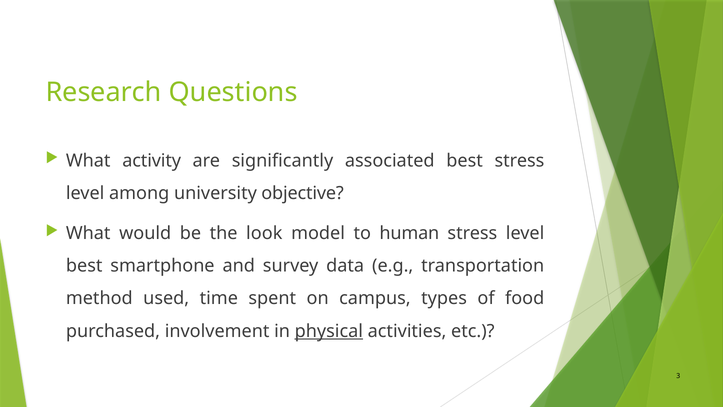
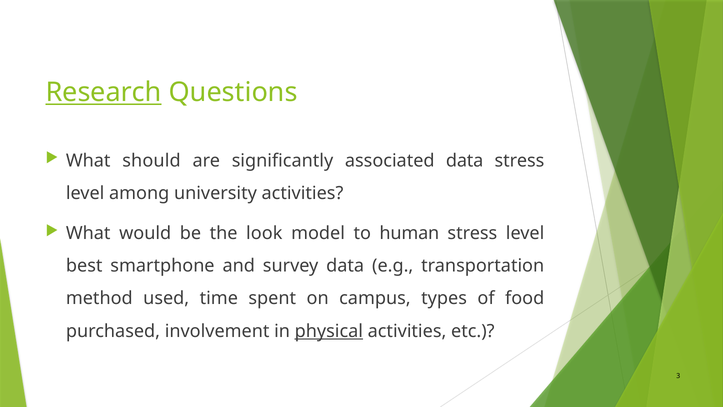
Research underline: none -> present (104, 92)
activity: activity -> should (152, 161)
associated best: best -> data (465, 161)
university objective: objective -> activities (302, 193)
